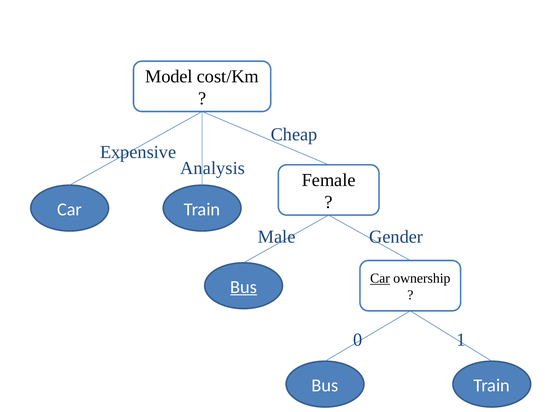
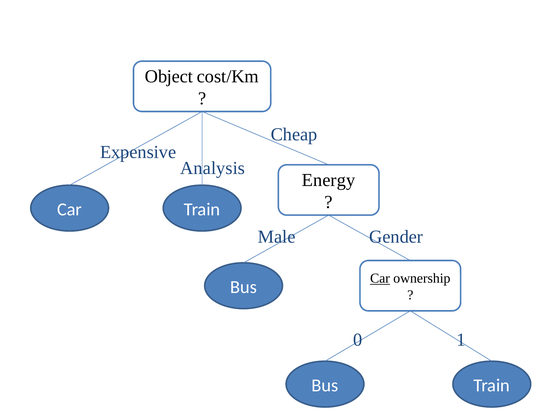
Model: Model -> Object (169, 77)
Female: Female -> Energy (329, 180)
Bus underline: present -> none (244, 287)
